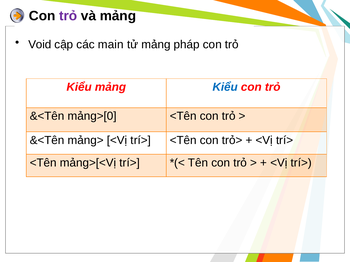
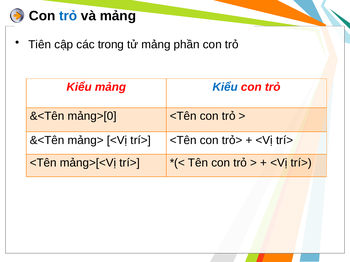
trỏ colour: purple -> blue (68, 16)
Void: Void -> Tiên (40, 45)
main: main -> trong (111, 45)
pháp: pháp -> phần (187, 45)
